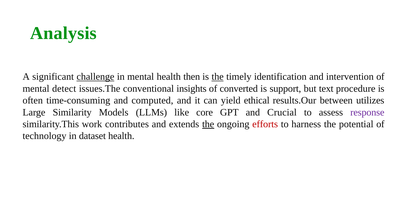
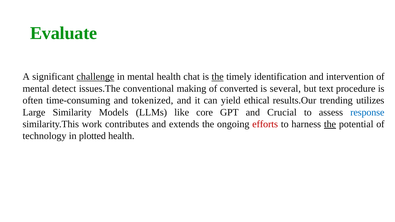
Analysis: Analysis -> Evaluate (64, 33)
then: then -> chat (192, 77)
insights: insights -> making (191, 89)
support: support -> several (285, 89)
computed: computed -> tokenized (152, 100)
between: between -> trending (336, 100)
response colour: purple -> blue (367, 112)
the underline: present -> none (208, 124)
the underline: none -> present (330, 124)
dataset: dataset -> plotted (92, 136)
